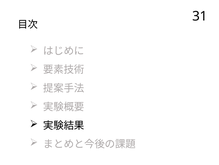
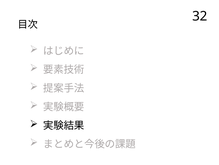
31: 31 -> 32 (200, 16)
